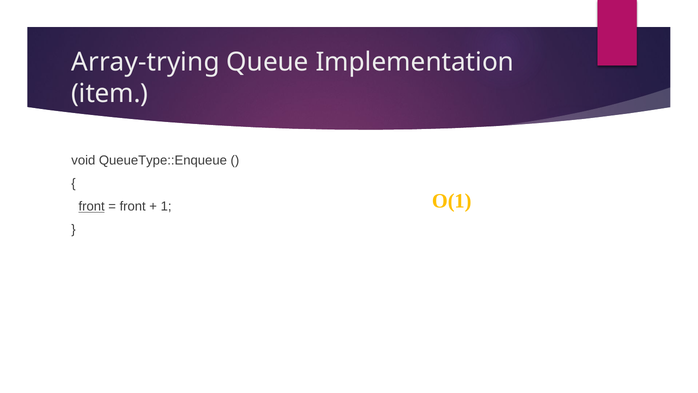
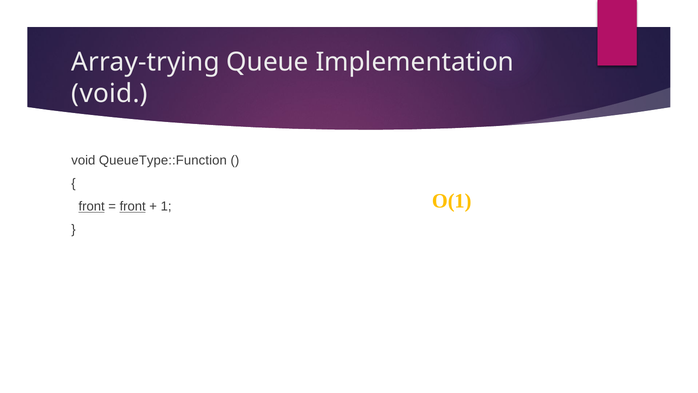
item: item -> void (110, 94)
QueueType::Enqueue: QueueType::Enqueue -> QueueType::Function (163, 160)
front underline: none -> present (133, 206)
